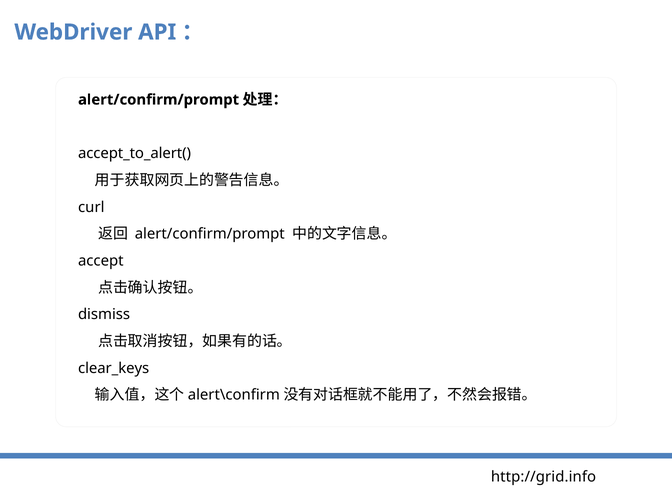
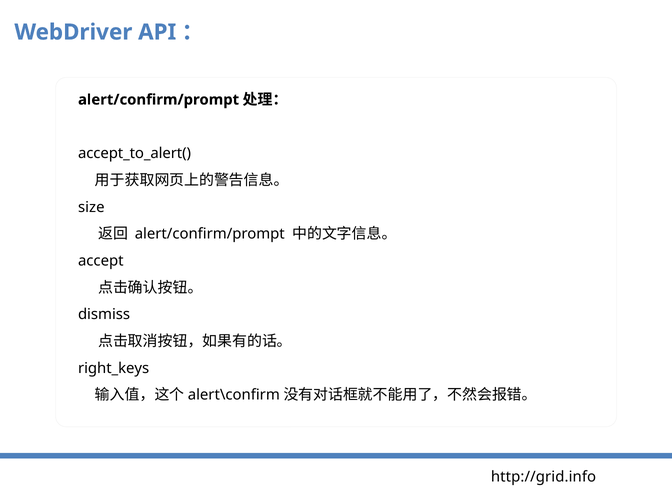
curl: curl -> size (91, 207)
clear_keys: clear_keys -> right_keys (114, 368)
